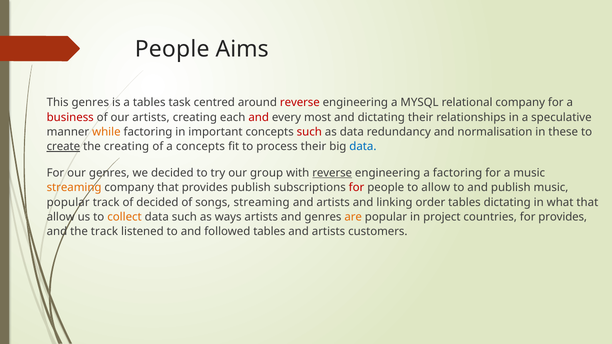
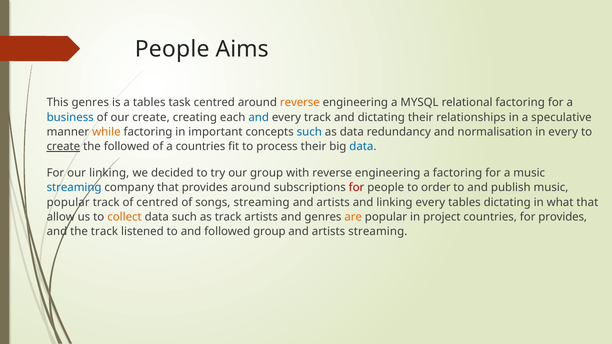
reverse colour: red -> orange (300, 103)
relational company: company -> factoring (520, 103)
business colour: red -> blue (70, 117)
our artists: artists -> create (151, 117)
and colour: red -> blue (259, 117)
every most: most -> track (318, 117)
such colour: red -> blue (309, 132)
in these: these -> every (563, 132)
the creating: creating -> followed (127, 147)
a concepts: concepts -> countries (200, 147)
our genres: genres -> linking (109, 173)
reverse underline: present -> none (332, 173)
streaming colour: orange -> blue (74, 188)
provides publish: publish -> around (251, 188)
to allow: allow -> order (436, 188)
of decided: decided -> centred (157, 202)
linking order: order -> every (430, 202)
as ways: ways -> track (228, 217)
followed tables: tables -> group (269, 232)
artists customers: customers -> streaming (378, 232)
